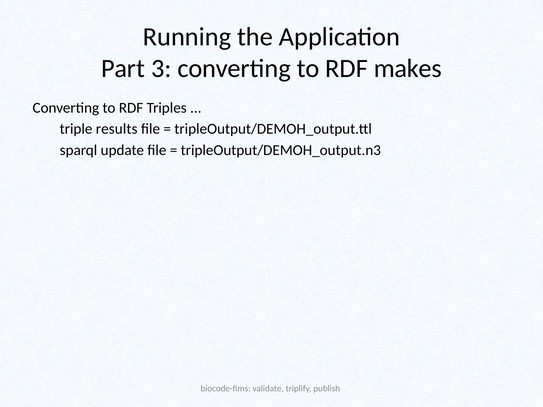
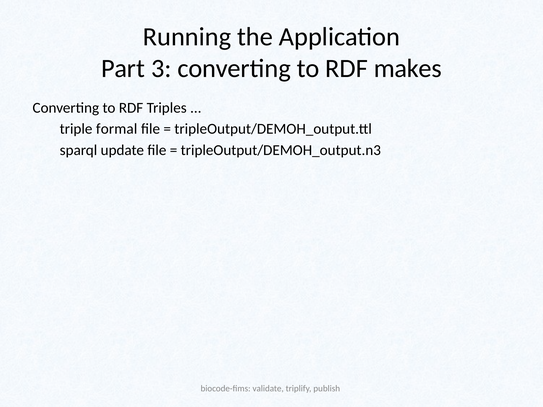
results: results -> formal (117, 129)
